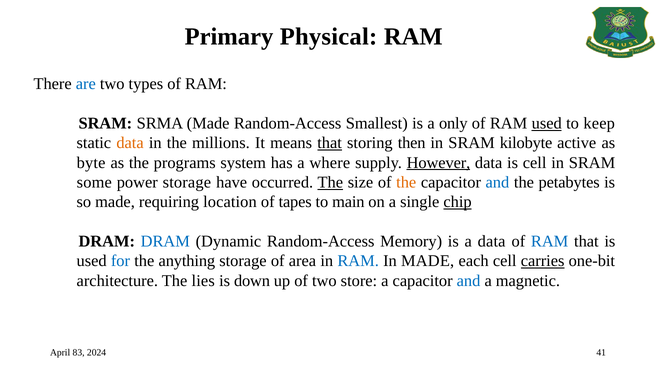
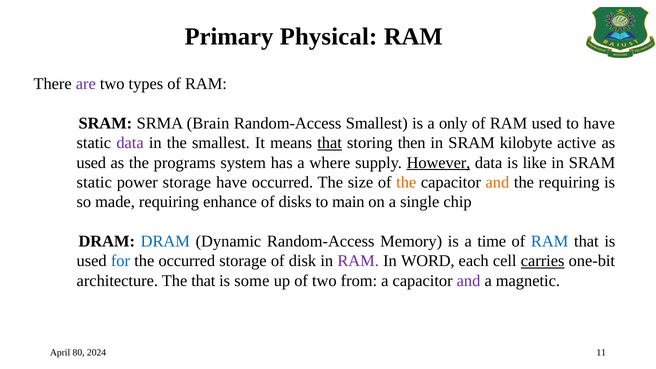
are colour: blue -> purple (86, 84)
SRMA Made: Made -> Brain (208, 123)
used underline: present -> none (547, 123)
to keep: keep -> have (599, 123)
data colour: orange -> purple (130, 143)
the millions: millions -> smallest (221, 143)
byte: byte -> used (91, 163)
is cell: cell -> like (535, 163)
some: some -> static (94, 182)
The underline: present -> none (330, 182)
and colour: blue -> orange (497, 182)
the petabytes: petabytes -> requiring (569, 182)
location: location -> enhance (230, 202)
tapes: tapes -> disks (295, 202)
chip underline: present -> none (458, 202)
a data: data -> time (492, 241)
the anything: anything -> occurred (187, 261)
area: area -> disk (302, 261)
RAM colour: blue -> purple (358, 261)
In MADE: MADE -> WORD (428, 261)
The lies: lies -> that (203, 281)
down: down -> some (252, 281)
store: store -> from (359, 281)
and colour: blue -> purple (469, 281)
83: 83 -> 80 (79, 352)
41: 41 -> 11 (601, 352)
